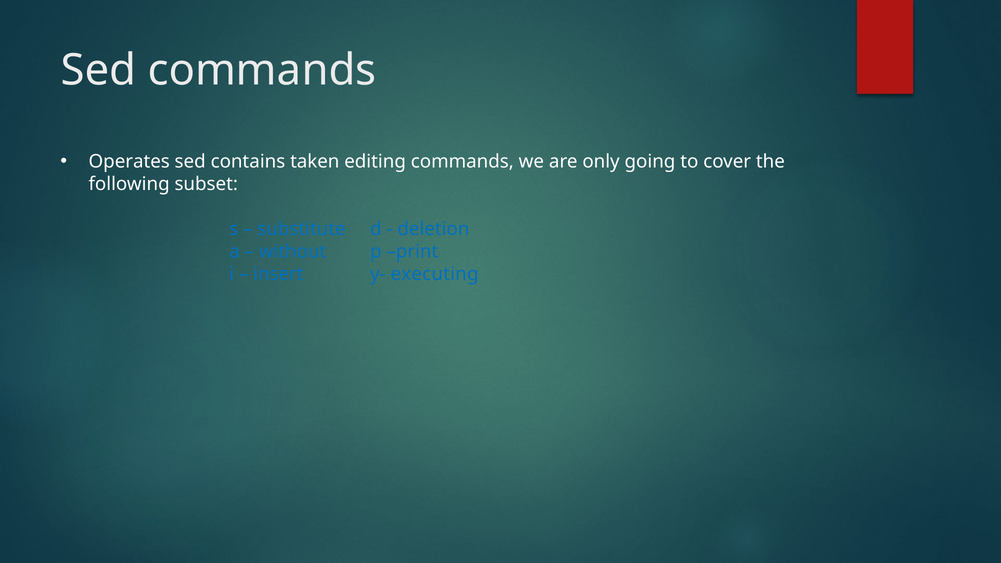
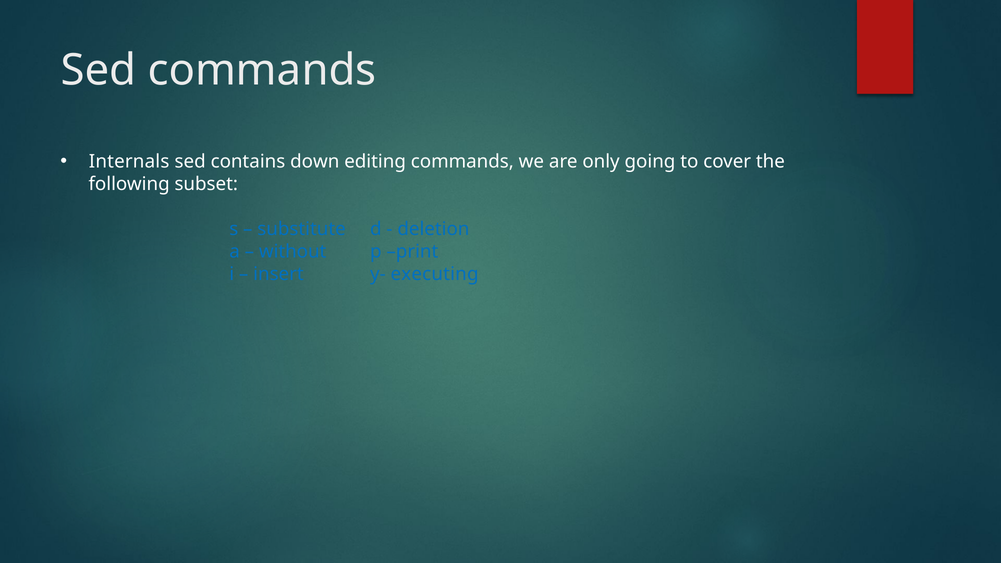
Operates: Operates -> Internals (129, 162)
taken: taken -> down (315, 162)
